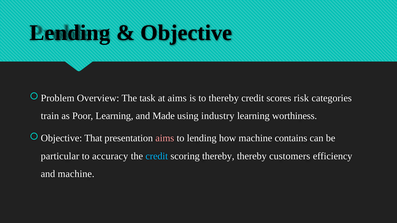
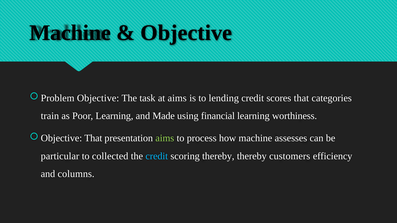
Lending: Lending -> Machine (70, 33)
Overview: Overview -> Objective (98, 98)
to thereby: thereby -> lending (224, 98)
scores risk: risk -> that (301, 98)
industry: industry -> financial (218, 116)
aims colour: pink -> light green (165, 138)
to lending: lending -> process (202, 138)
contains: contains -> assesses (291, 138)
accuracy: accuracy -> collected (110, 156)
and machine: machine -> columns (76, 174)
